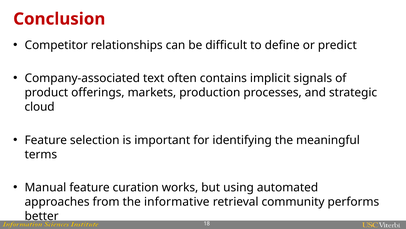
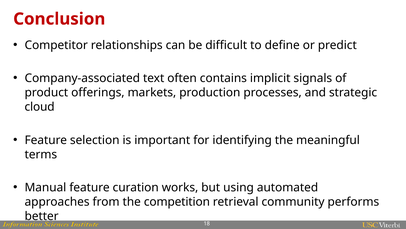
informative: informative -> competition (177, 201)
